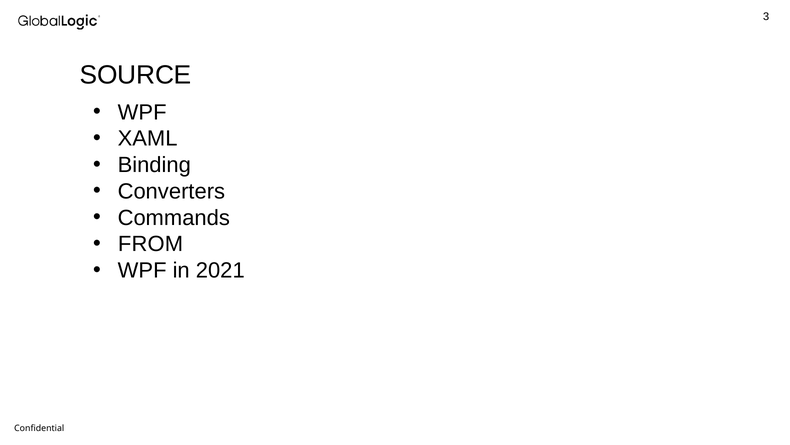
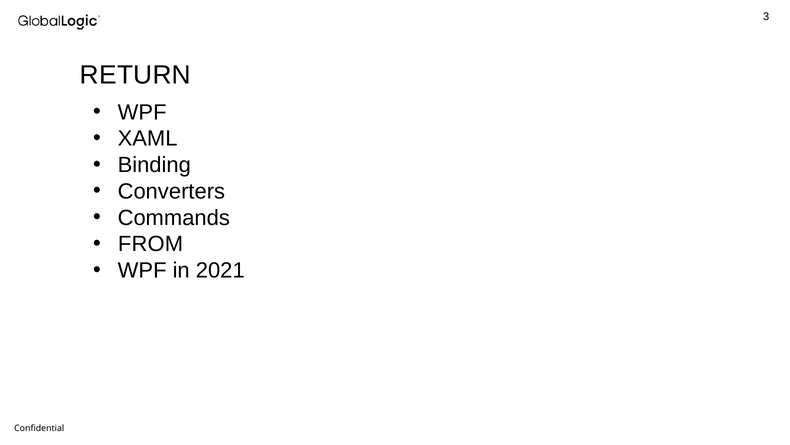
SOURCE: SOURCE -> RETURN (135, 75)
